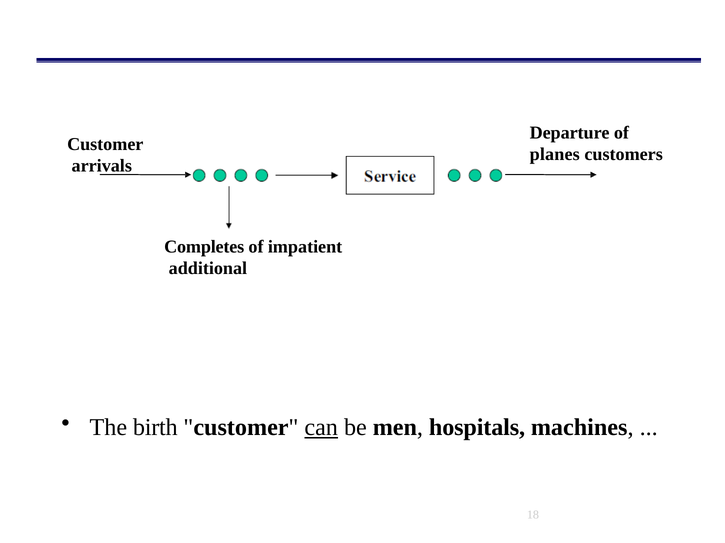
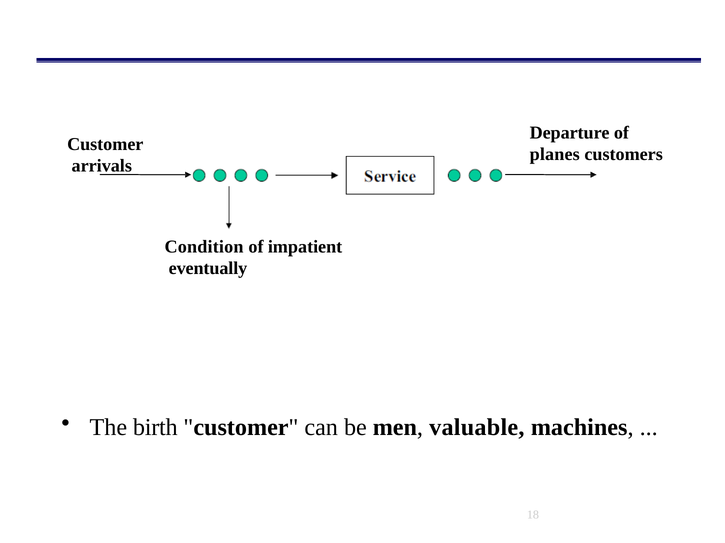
Completes: Completes -> Condition (204, 247)
additional: additional -> eventually (208, 269)
can underline: present -> none (321, 428)
hospitals: hospitals -> valuable (477, 428)
